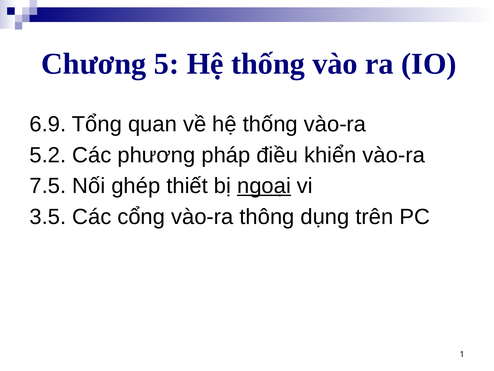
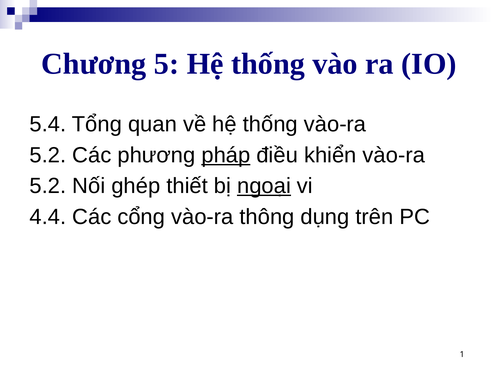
6.9: 6.9 -> 5.4 (48, 124)
pháp underline: none -> present (226, 155)
7.5: 7.5 -> 5.2 (48, 186)
3.5: 3.5 -> 4.4 (48, 216)
